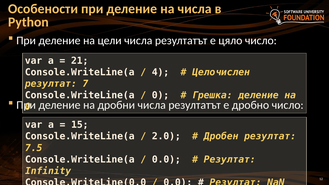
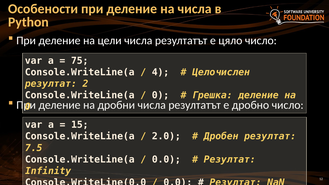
21: 21 -> 75 (80, 61)
7: 7 -> 2 (85, 84)
